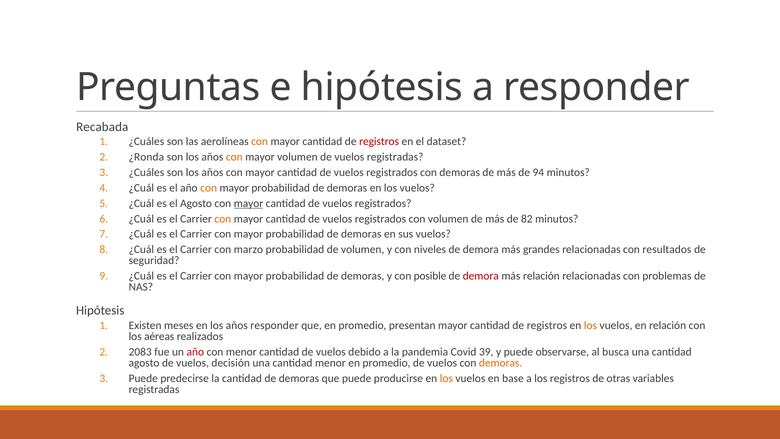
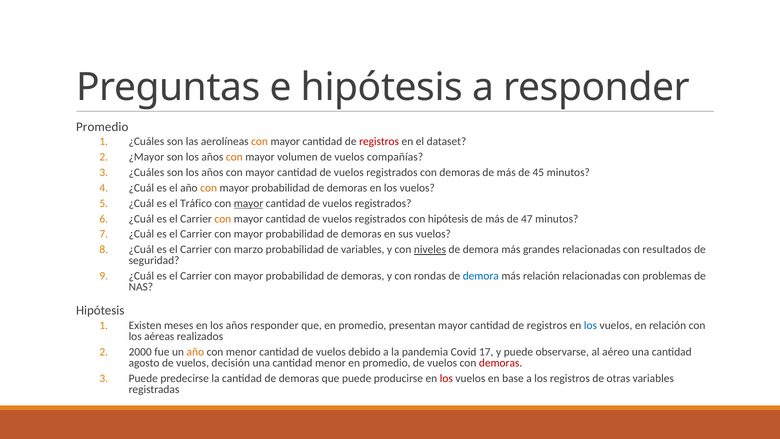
Recabada: Recabada -> Promedio (102, 127)
¿Ronda: ¿Ronda -> ¿Mayor (146, 157)
vuelos registradas: registradas -> compañías (395, 157)
94: 94 -> 45 (538, 172)
el Agosto: Agosto -> Tráfico (196, 203)
con volumen: volumen -> hipótesis (448, 219)
82: 82 -> 47 (527, 219)
de volumen: volumen -> variables (363, 249)
niveles underline: none -> present (430, 249)
posible: posible -> rondas (430, 276)
demora colour: red -> blue (481, 276)
los colour: orange -> blue (590, 325)
2083: 2083 -> 2000 (140, 352)
año colour: red -> orange (195, 352)
39: 39 -> 17 (486, 352)
busca: busca -> aéreo (616, 352)
demoras colour: orange -> red (501, 363)
los colour: orange -> red (446, 378)
